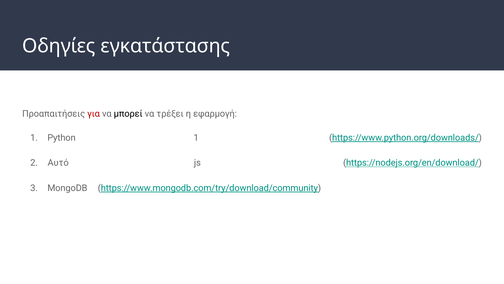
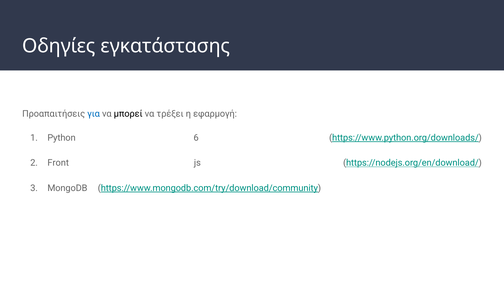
για colour: red -> blue (94, 114)
Python 1: 1 -> 6 (196, 137)
Αυτό: Αυτό -> Front (58, 163)
